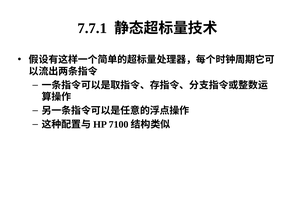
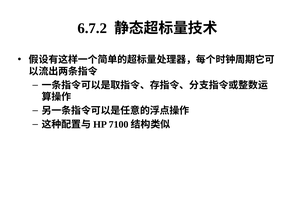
7.7.1: 7.7.1 -> 6.7.2 (92, 28)
